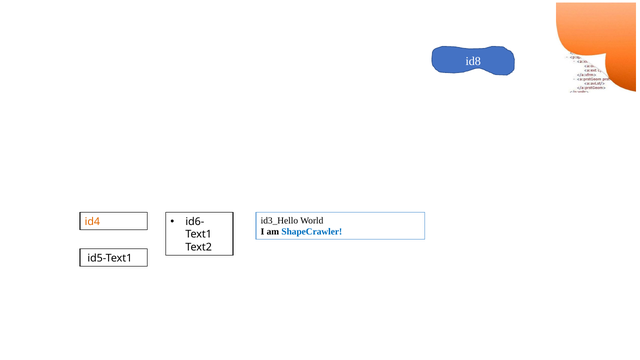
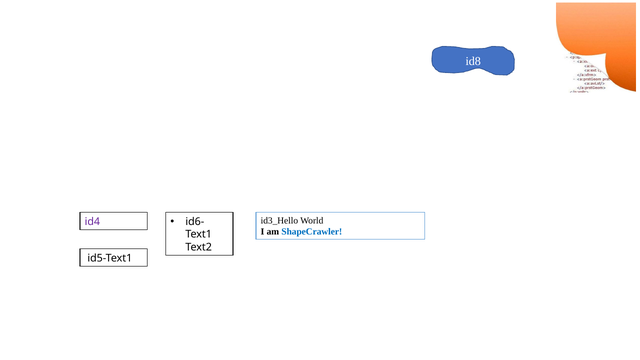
id4 colour: orange -> purple (92, 222)
